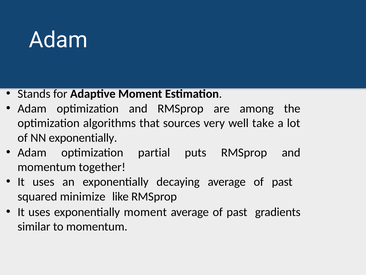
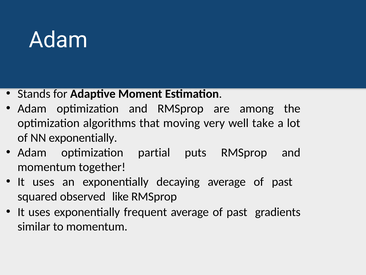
sources: sources -> moving (182, 123)
minimize: minimize -> observed (83, 196)
exponentially moment: moment -> frequent (145, 212)
